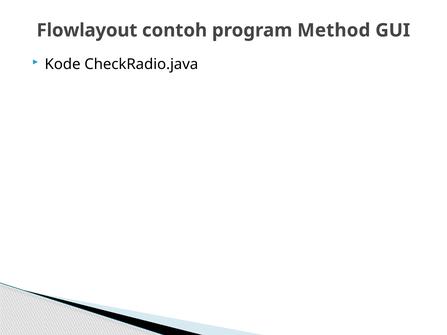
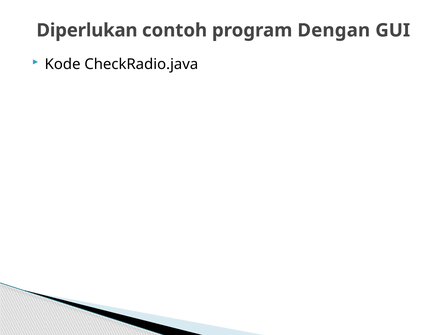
Flowlayout: Flowlayout -> Diperlukan (87, 30)
Method: Method -> Dengan (334, 30)
